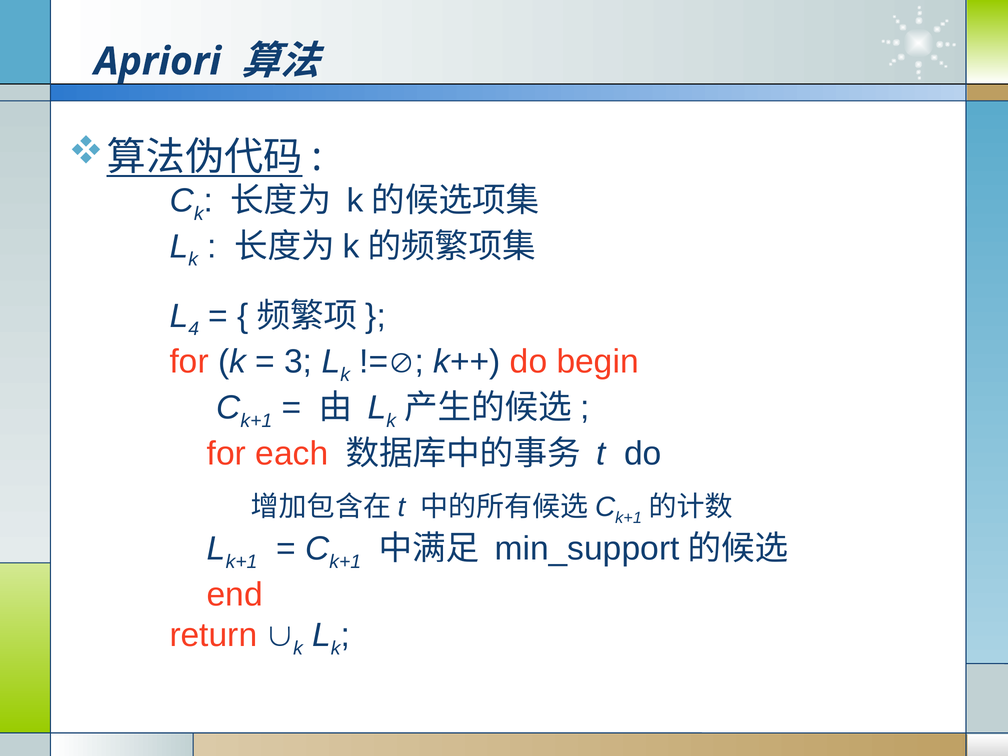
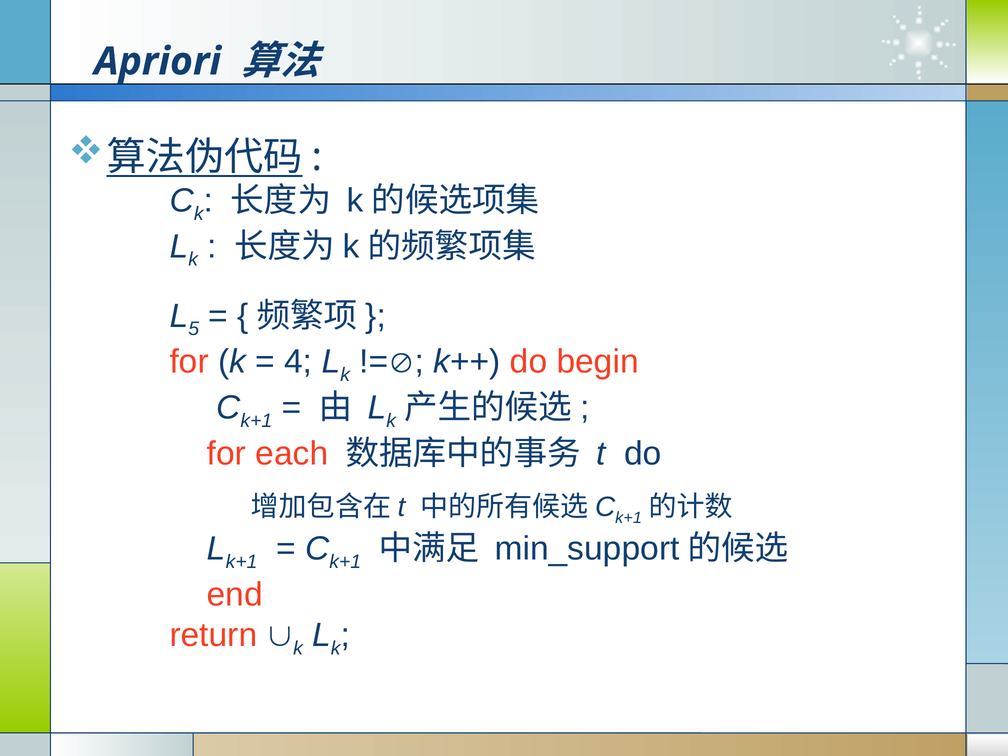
4: 4 -> 5 (194, 329)
3: 3 -> 4 (298, 362)
